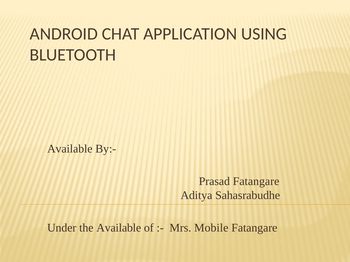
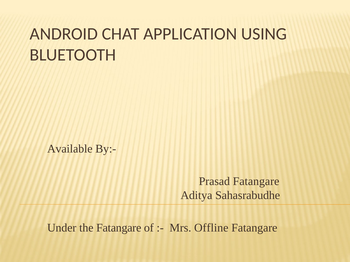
the Available: Available -> Fatangare (119, 228)
Mobile: Mobile -> Offline (211, 228)
